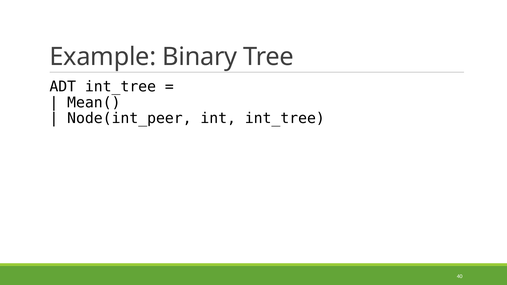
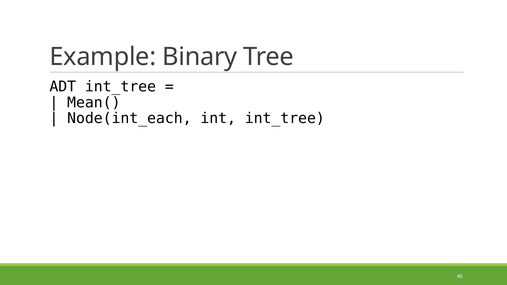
Node(int_peer: Node(int_peer -> Node(int_each (129, 119)
